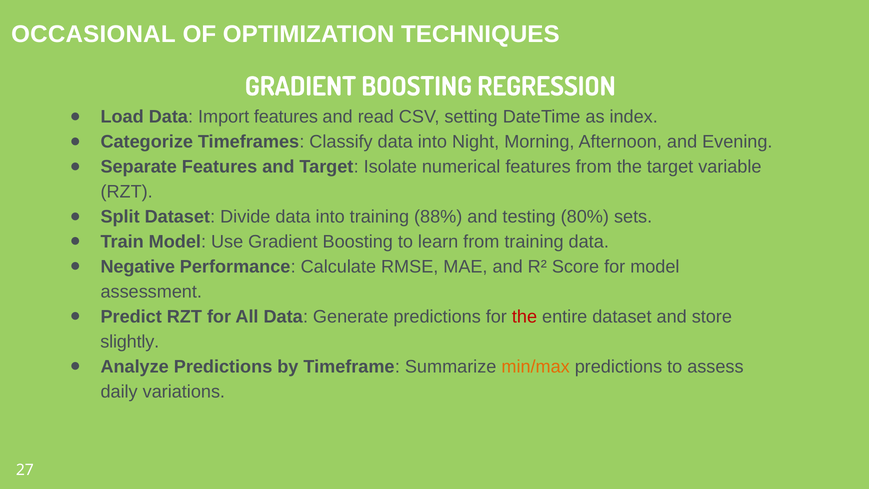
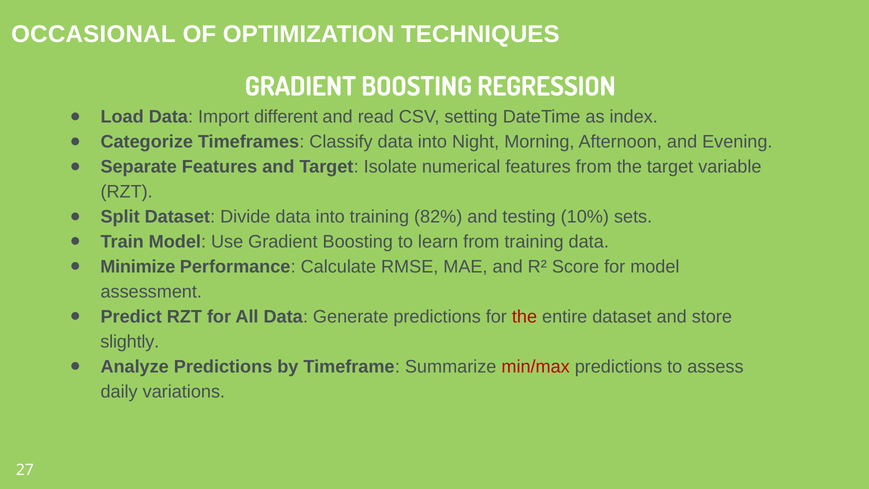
Import features: features -> different (286, 117)
88%: 88% -> 82% (438, 217)
80%: 80% -> 10% (585, 217)
Negative: Negative -> Minimize (138, 267)
min/max colour: orange -> red (536, 367)
